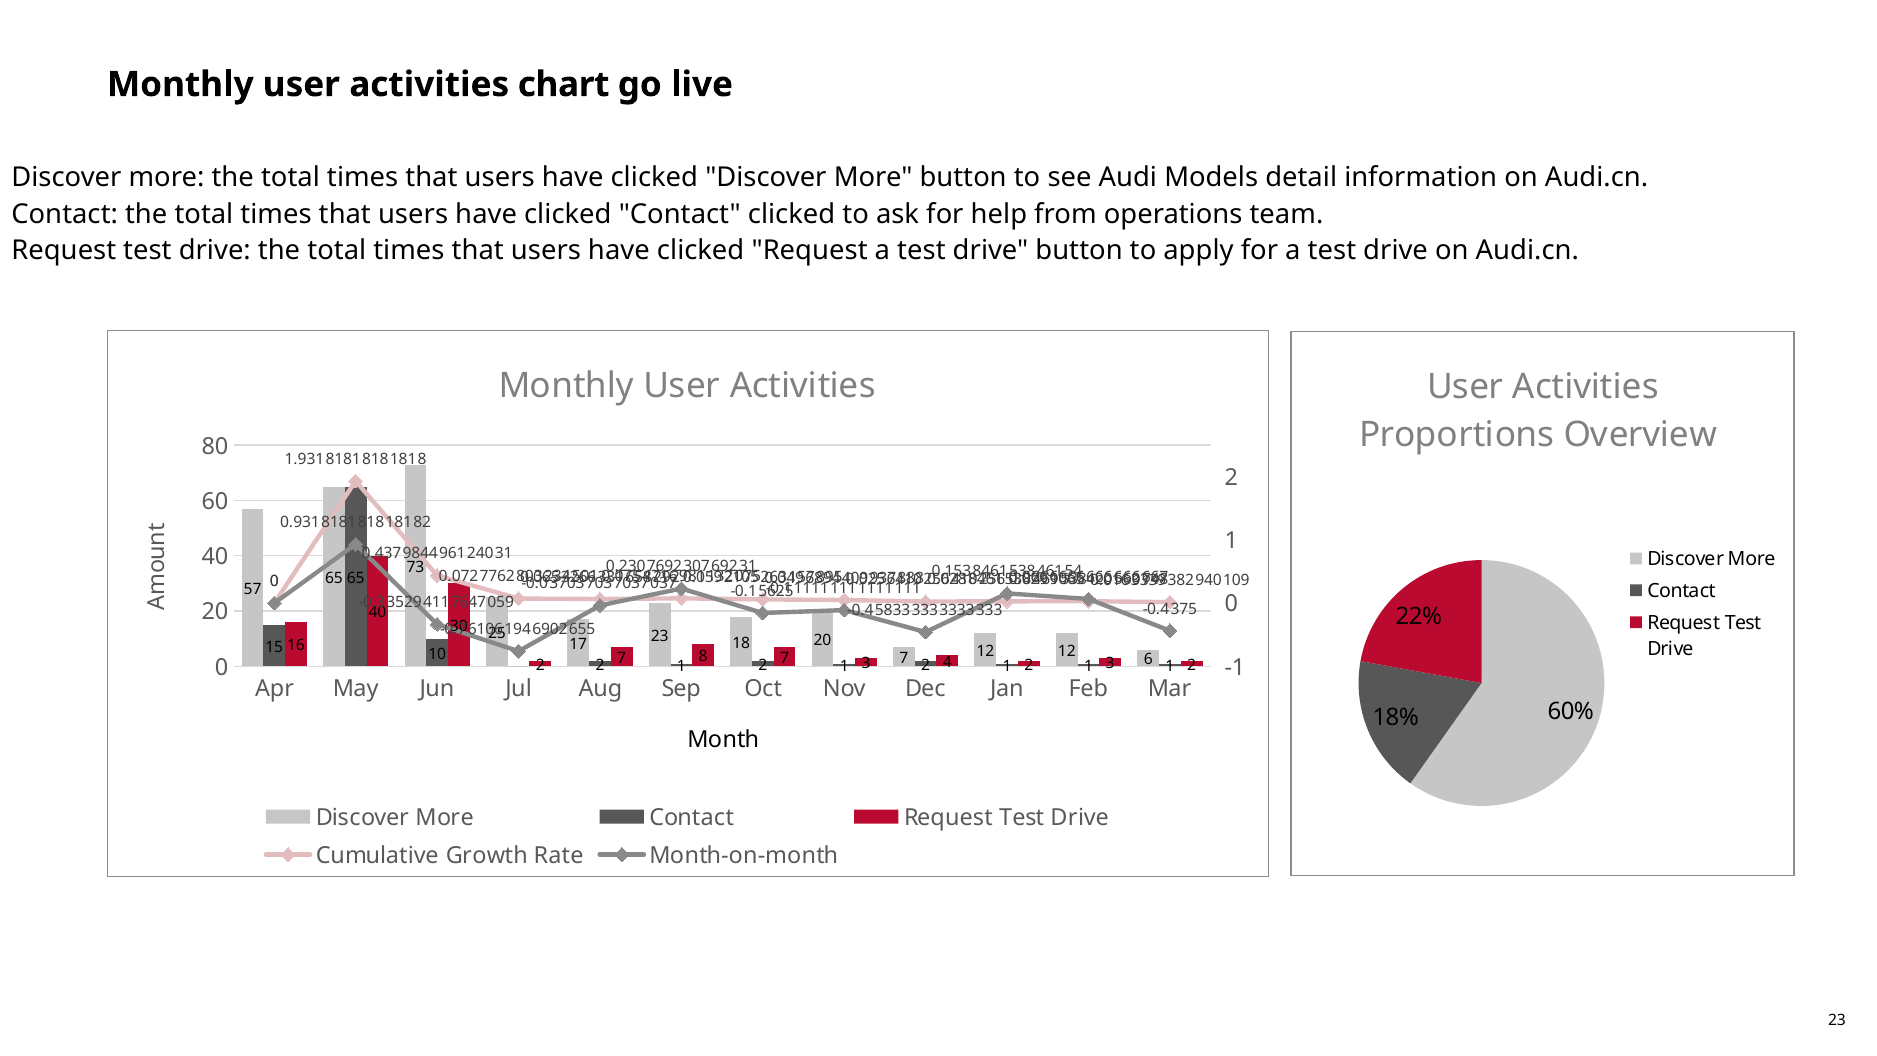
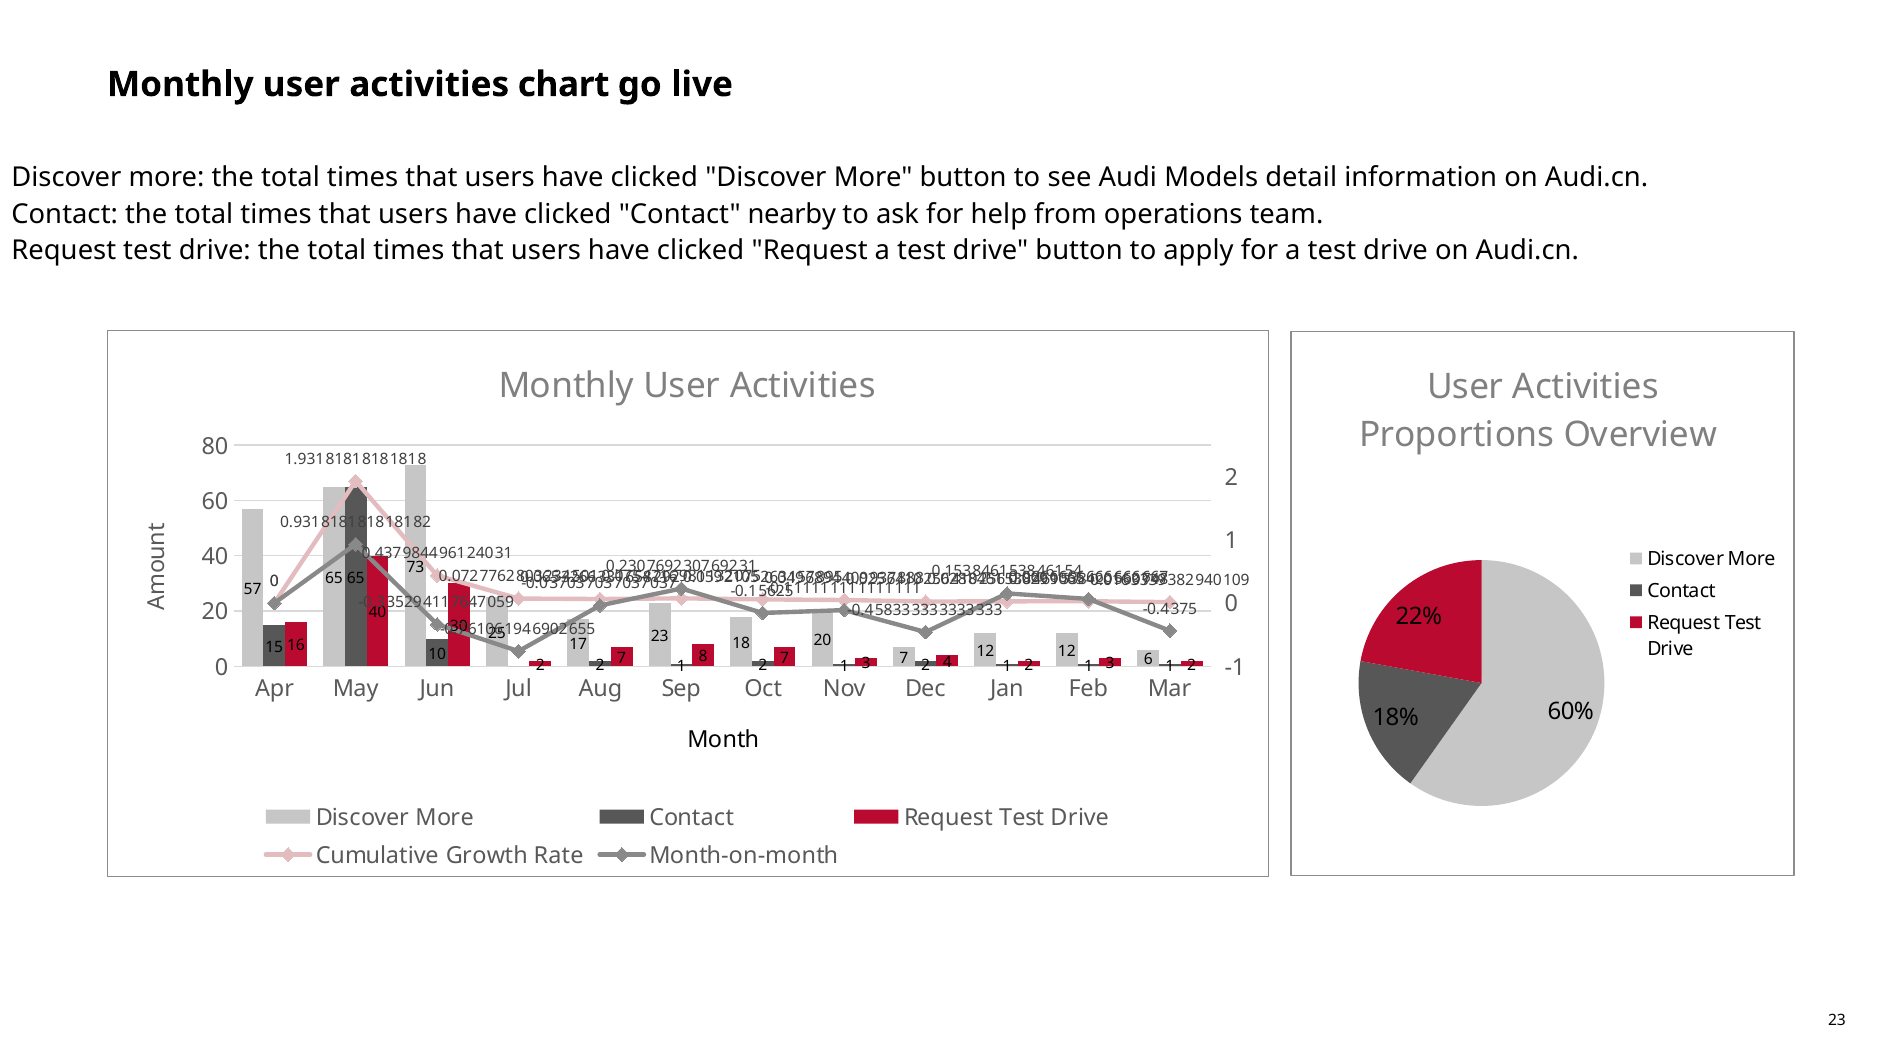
Contact clicked: clicked -> nearby (792, 214)
